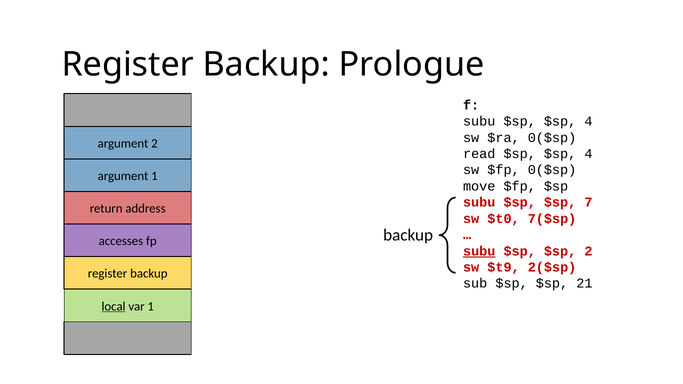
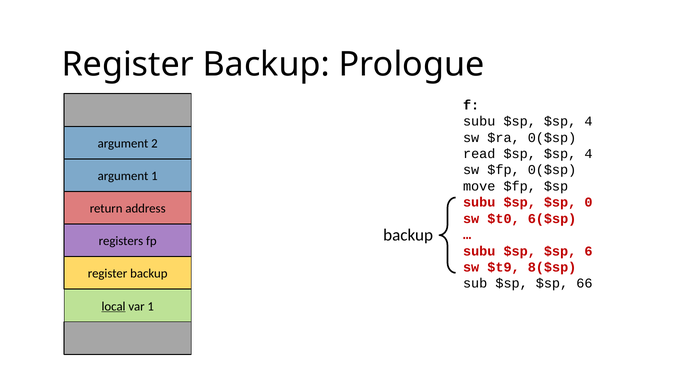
7: 7 -> 0 (588, 203)
7($sp: 7($sp -> 6($sp (552, 219)
accesses: accesses -> registers (121, 241)
subu underline: present -> none (479, 251)
$sp 2: 2 -> 6 (588, 251)
2($sp: 2($sp -> 8($sp (552, 267)
21: 21 -> 66 (584, 284)
